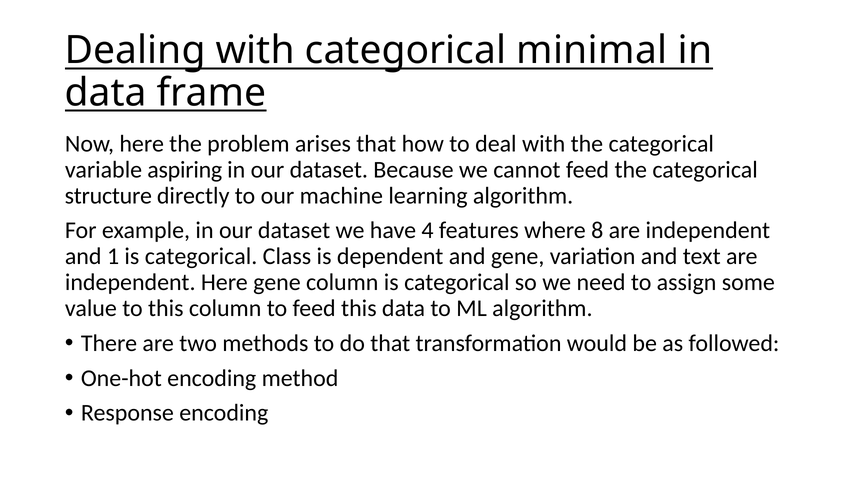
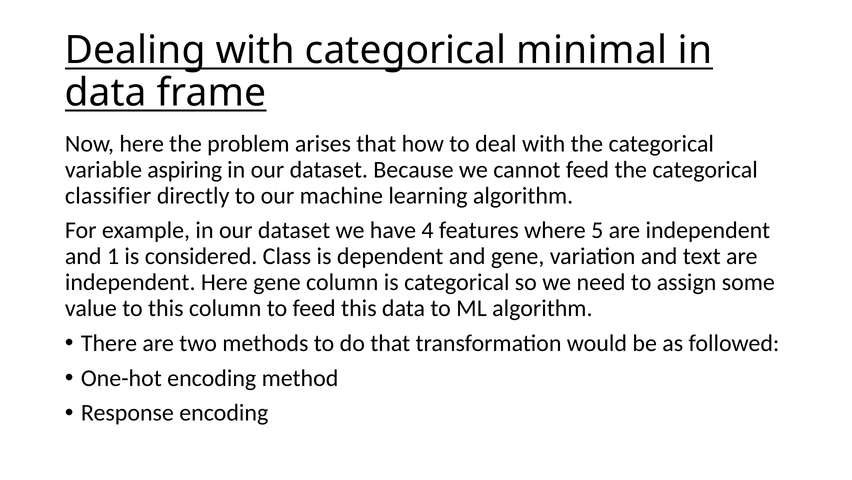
structure: structure -> classifier (108, 195)
8: 8 -> 5 (597, 230)
1 is categorical: categorical -> considered (201, 256)
